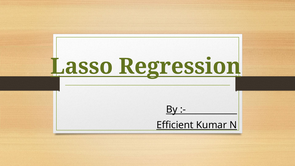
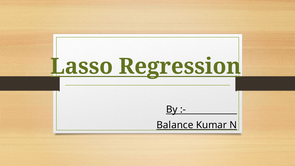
Efficient: Efficient -> Balance (175, 125)
